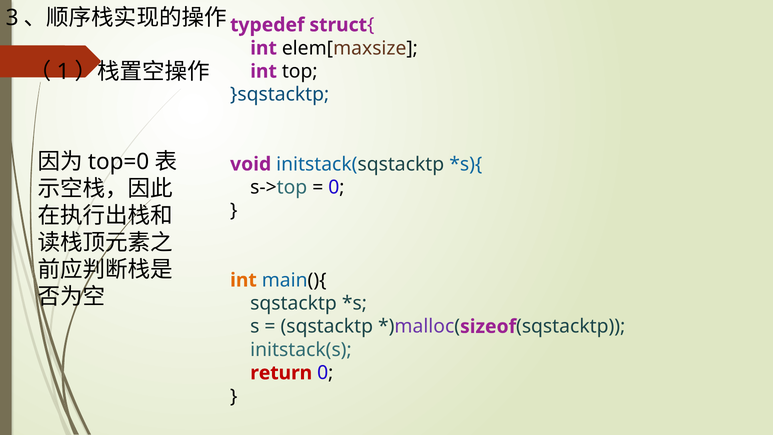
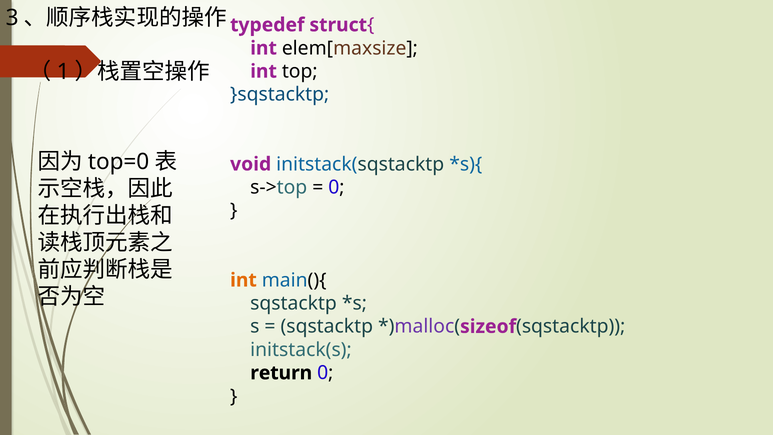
return colour: red -> black (281, 373)
